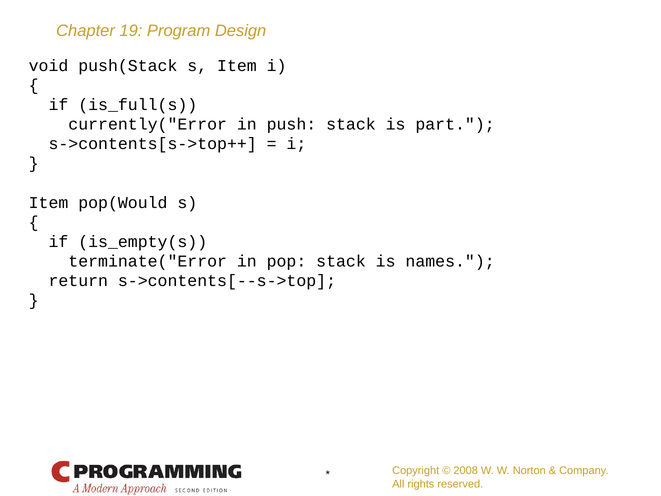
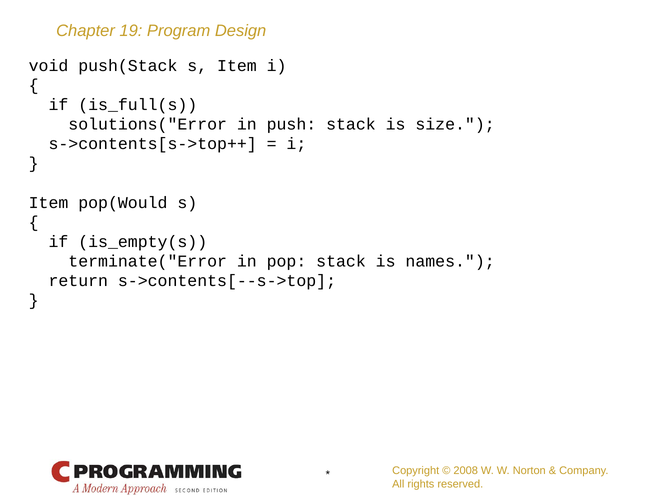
currently("Error: currently("Error -> solutions("Error (148, 124)
part: part -> size (455, 124)
